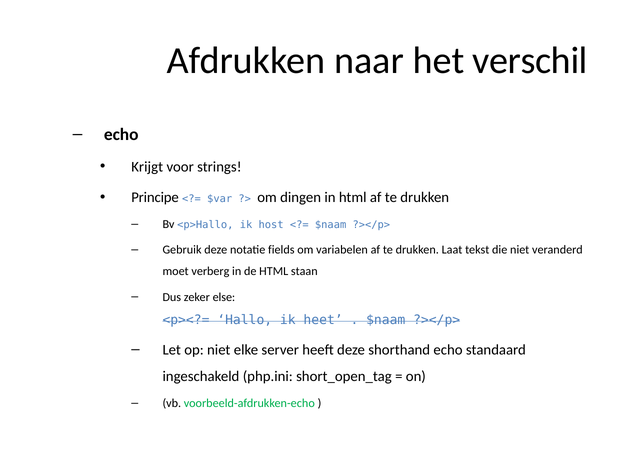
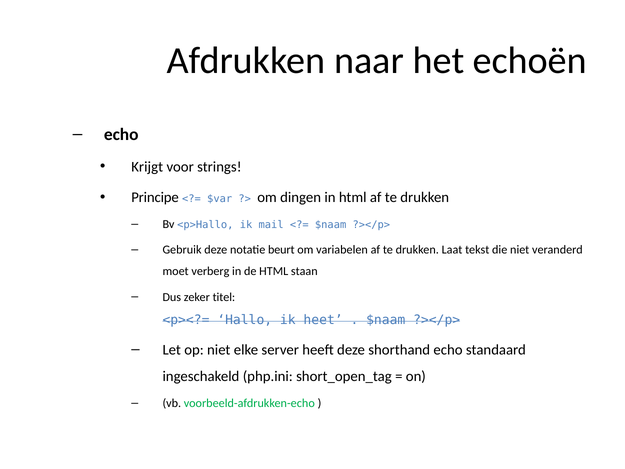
verschil: verschil -> echoën (530, 61)
host: host -> mail (271, 225)
fields: fields -> beurt (281, 249)
else: else -> titel (224, 297)
